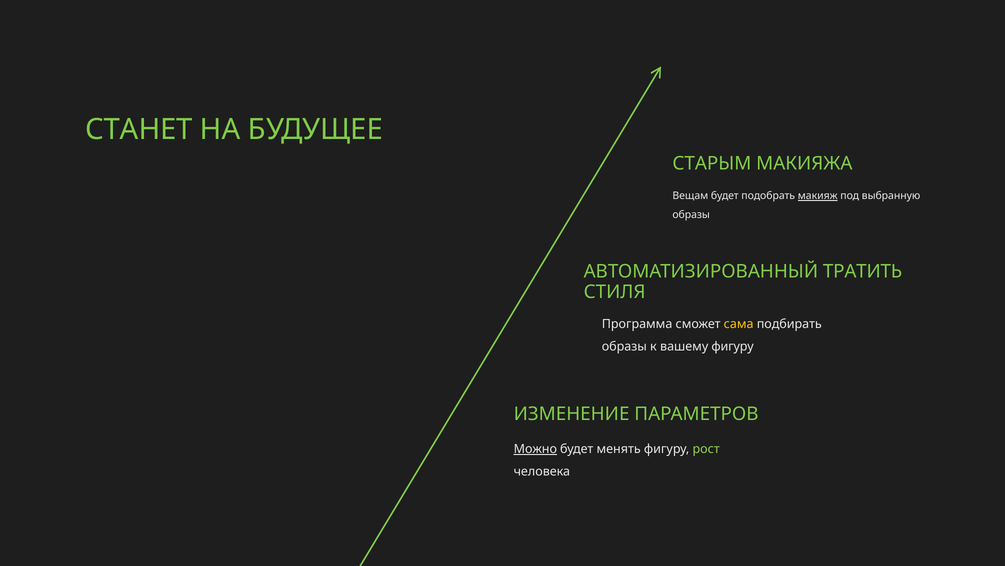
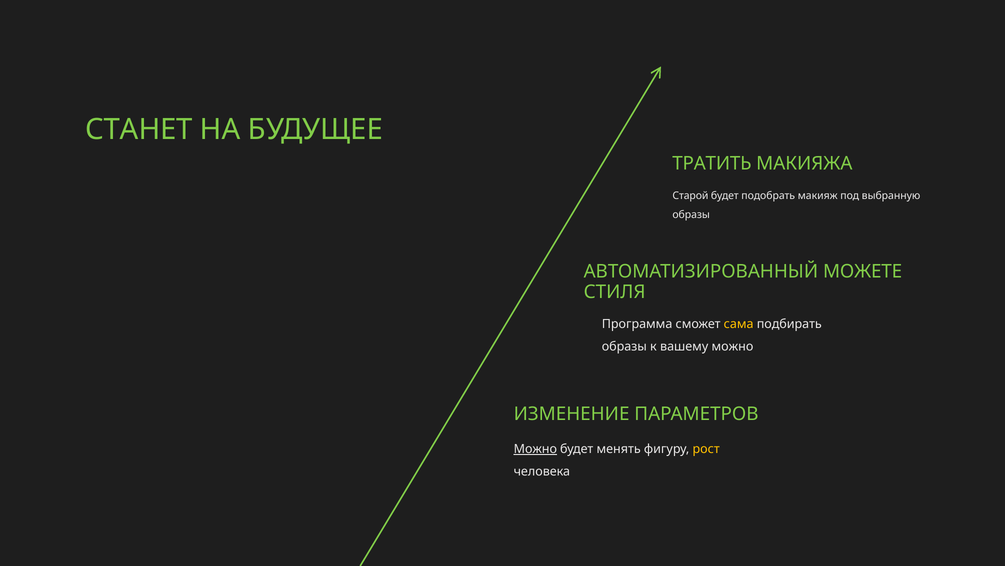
СТАРЫМ: СТАРЫМ -> ТРАТИТЬ (712, 163)
Вещам: Вещам -> Старой (690, 196)
макияж underline: present -> none (818, 196)
ТРАТИТЬ: ТРАТИТЬ -> МОЖЕТЕ (863, 271)
вашему фигуру: фигуру -> можно (732, 346)
рост colour: light green -> yellow (706, 449)
